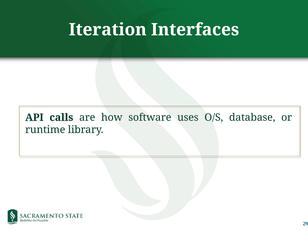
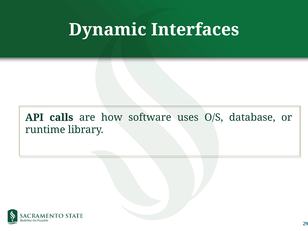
Iteration: Iteration -> Dynamic (108, 30)
